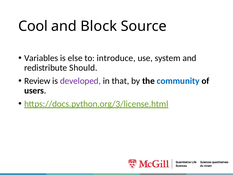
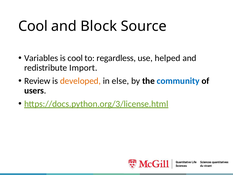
is else: else -> cool (75, 58)
introduce: introduce -> regardless (116, 58)
system: system -> helped (168, 58)
Should: Should -> Import (83, 68)
developed colour: purple -> orange (80, 81)
that: that -> else (120, 81)
